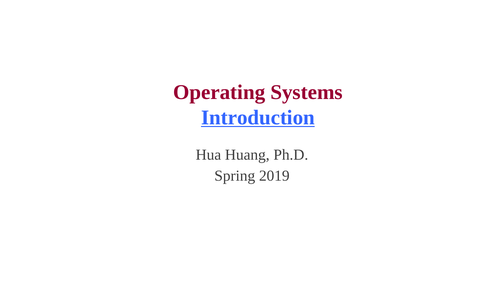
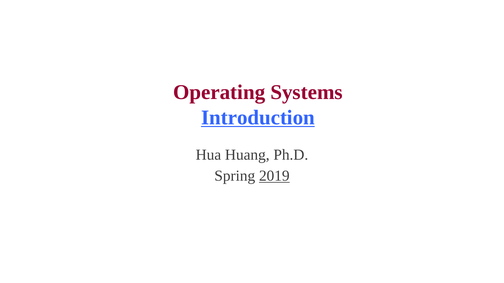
2019 underline: none -> present (274, 176)
